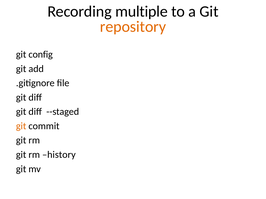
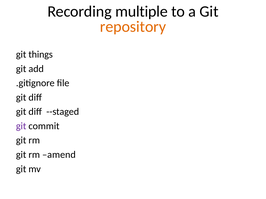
config: config -> things (41, 55)
git colour: orange -> purple (21, 126)
history: history -> amend (59, 155)
